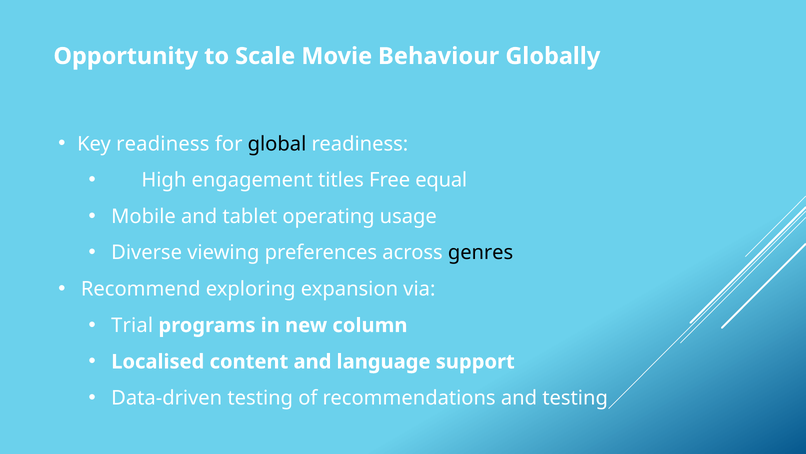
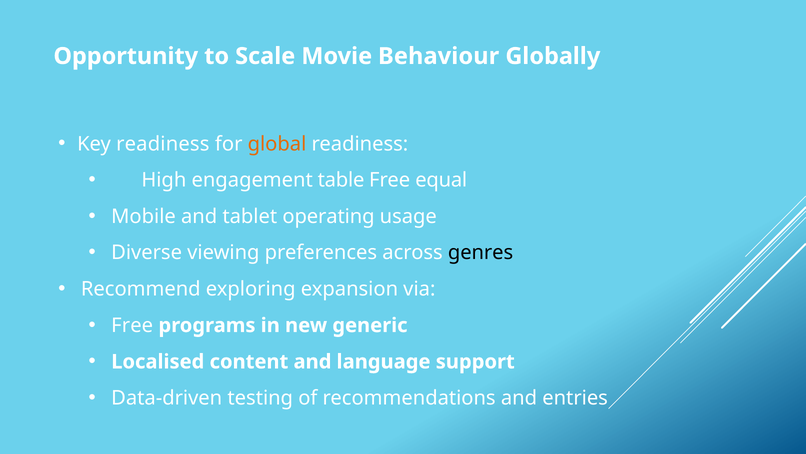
global colour: black -> orange (277, 144)
titles: titles -> table (341, 180)
Trial: Trial -> Free (132, 325)
column: column -> generic (370, 325)
and testing: testing -> entries (575, 398)
